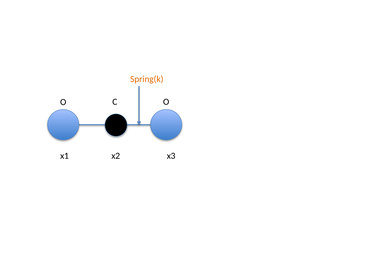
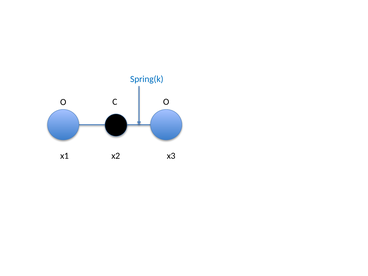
Spring(k colour: orange -> blue (147, 79)
